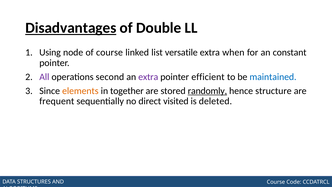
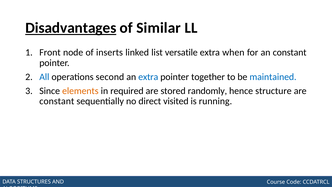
Double: Double -> Similar (159, 28)
Using: Using -> Front (50, 52)
of course: course -> inserts (109, 52)
All colour: purple -> blue (44, 77)
extra colour: purple -> blue (148, 77)
efficient: efficient -> together (208, 77)
together: together -> required (127, 91)
randomly underline: present -> none (207, 91)
frequent: frequent -> constant (57, 101)
deleted: deleted -> running (215, 101)
